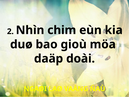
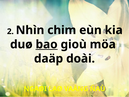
bao underline: none -> present (47, 44)
